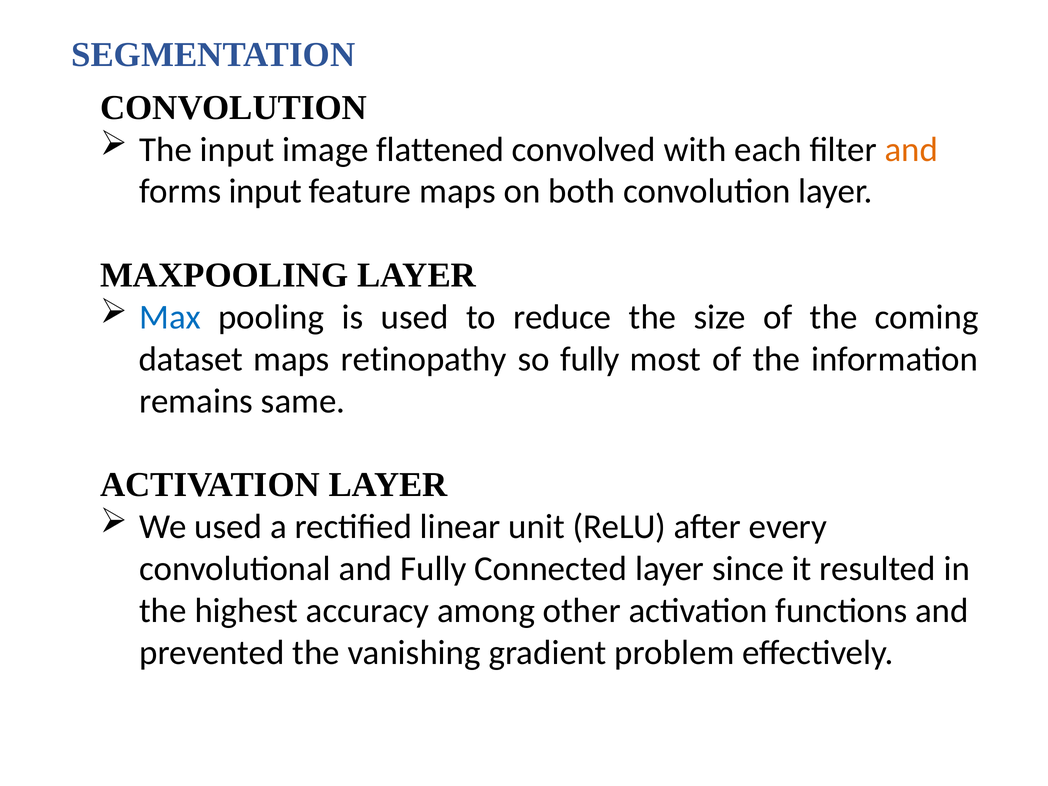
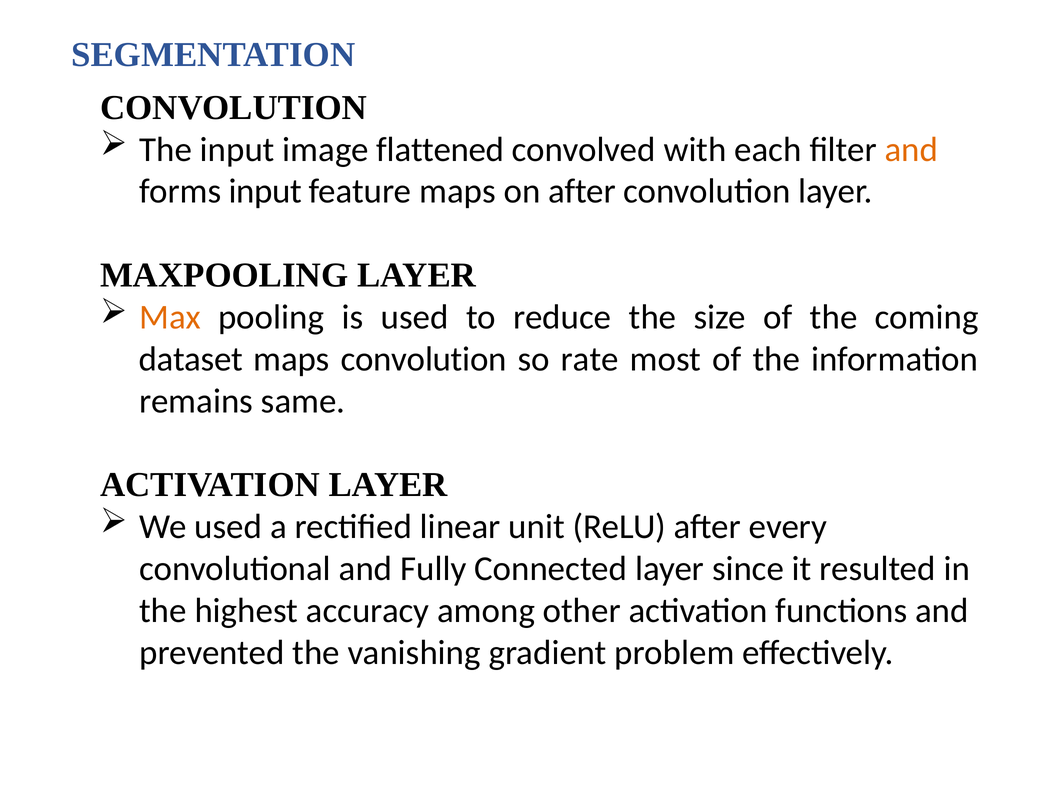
on both: both -> after (582, 191)
Max colour: blue -> orange (170, 317)
maps retinopathy: retinopathy -> convolution (424, 359)
so fully: fully -> rate (590, 359)
